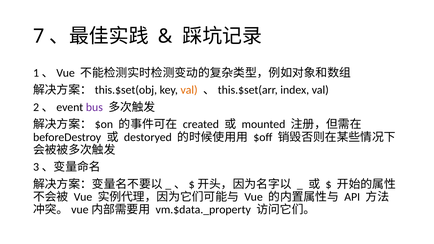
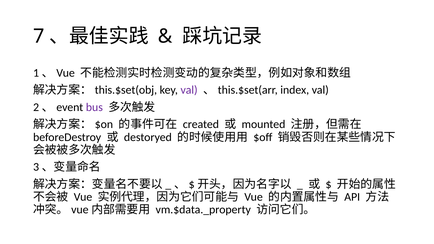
val colour: orange -> purple (189, 90)
